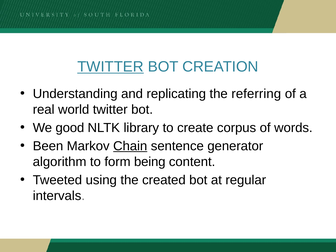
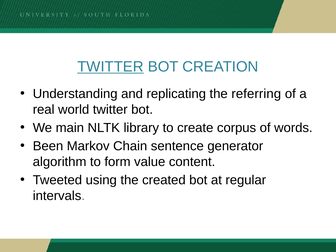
good: good -> main (70, 128)
Chain underline: present -> none (130, 146)
being: being -> value (150, 162)
